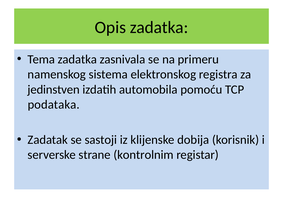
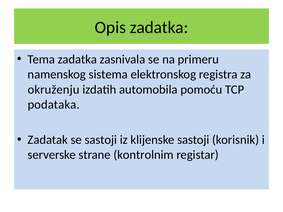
jedinstven: jedinstven -> okruženju (54, 90)
klijenske dobija: dobija -> sastoji (193, 140)
